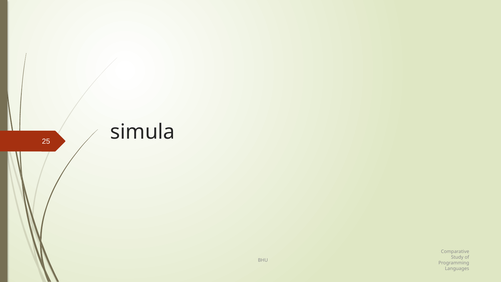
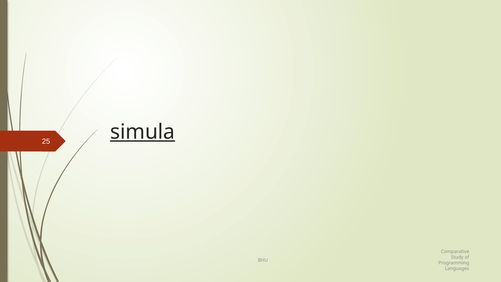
simula underline: none -> present (143, 132)
